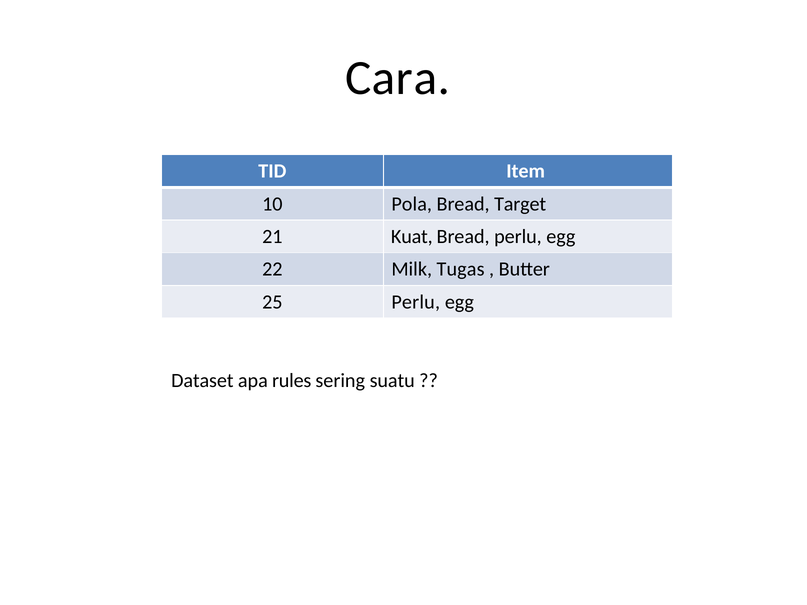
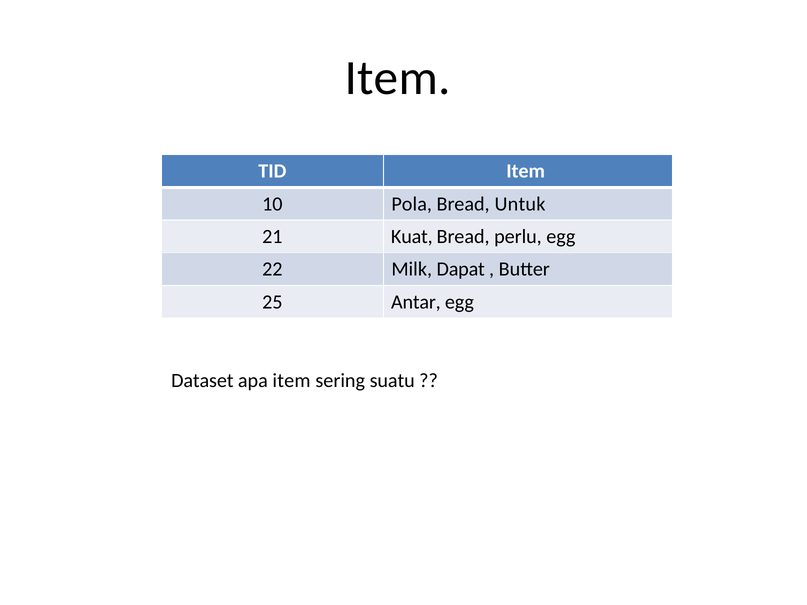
Cara: Cara -> Item (398, 78)
Target: Target -> Untuk (520, 204)
Tugas: Tugas -> Dapat (461, 269)
25 Perlu: Perlu -> Antar (416, 302)
apa rules: rules -> item (292, 381)
